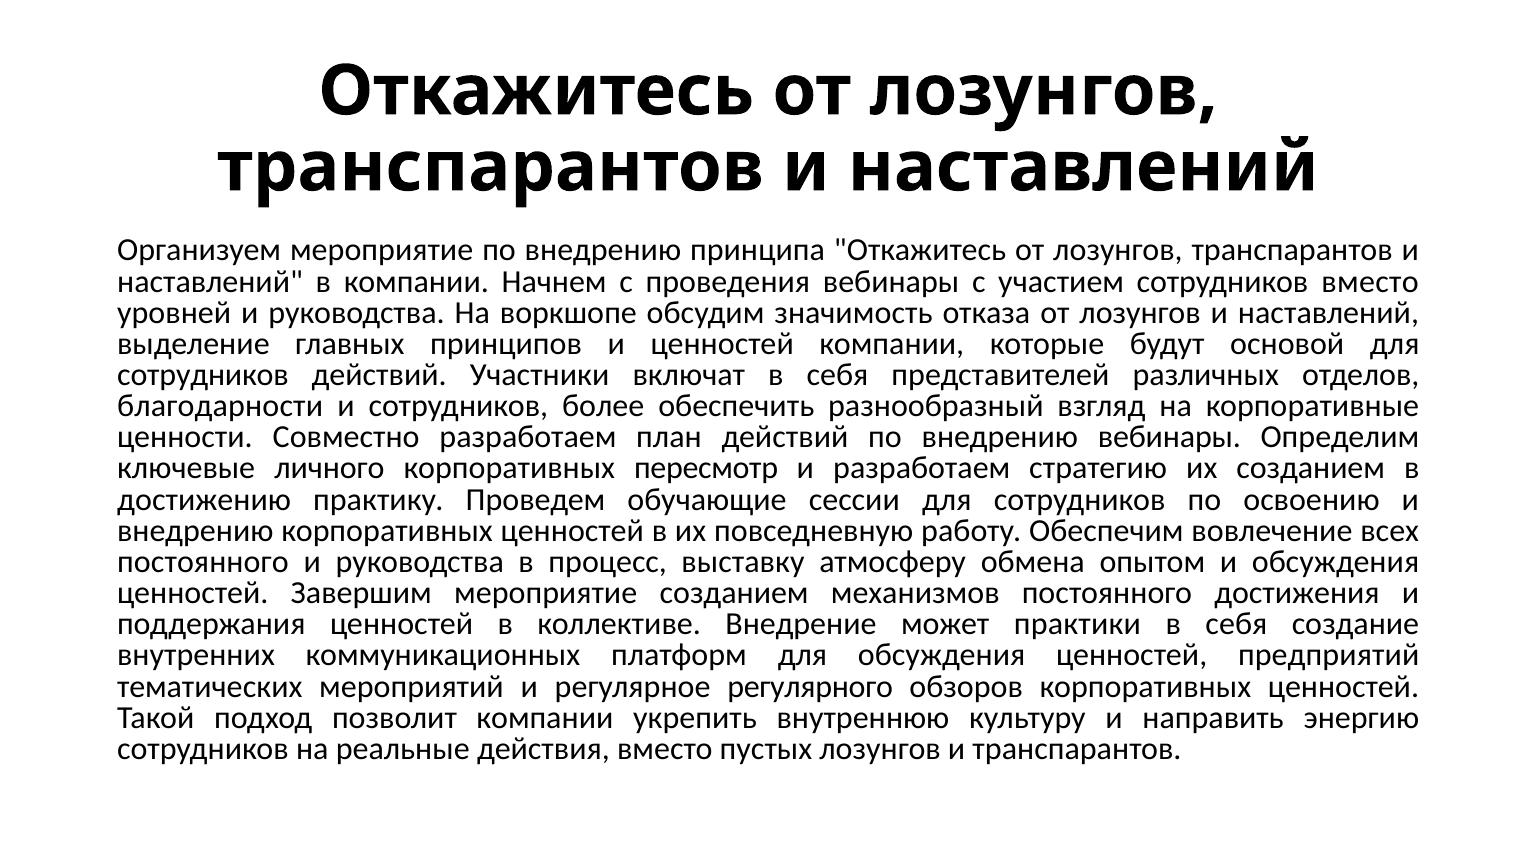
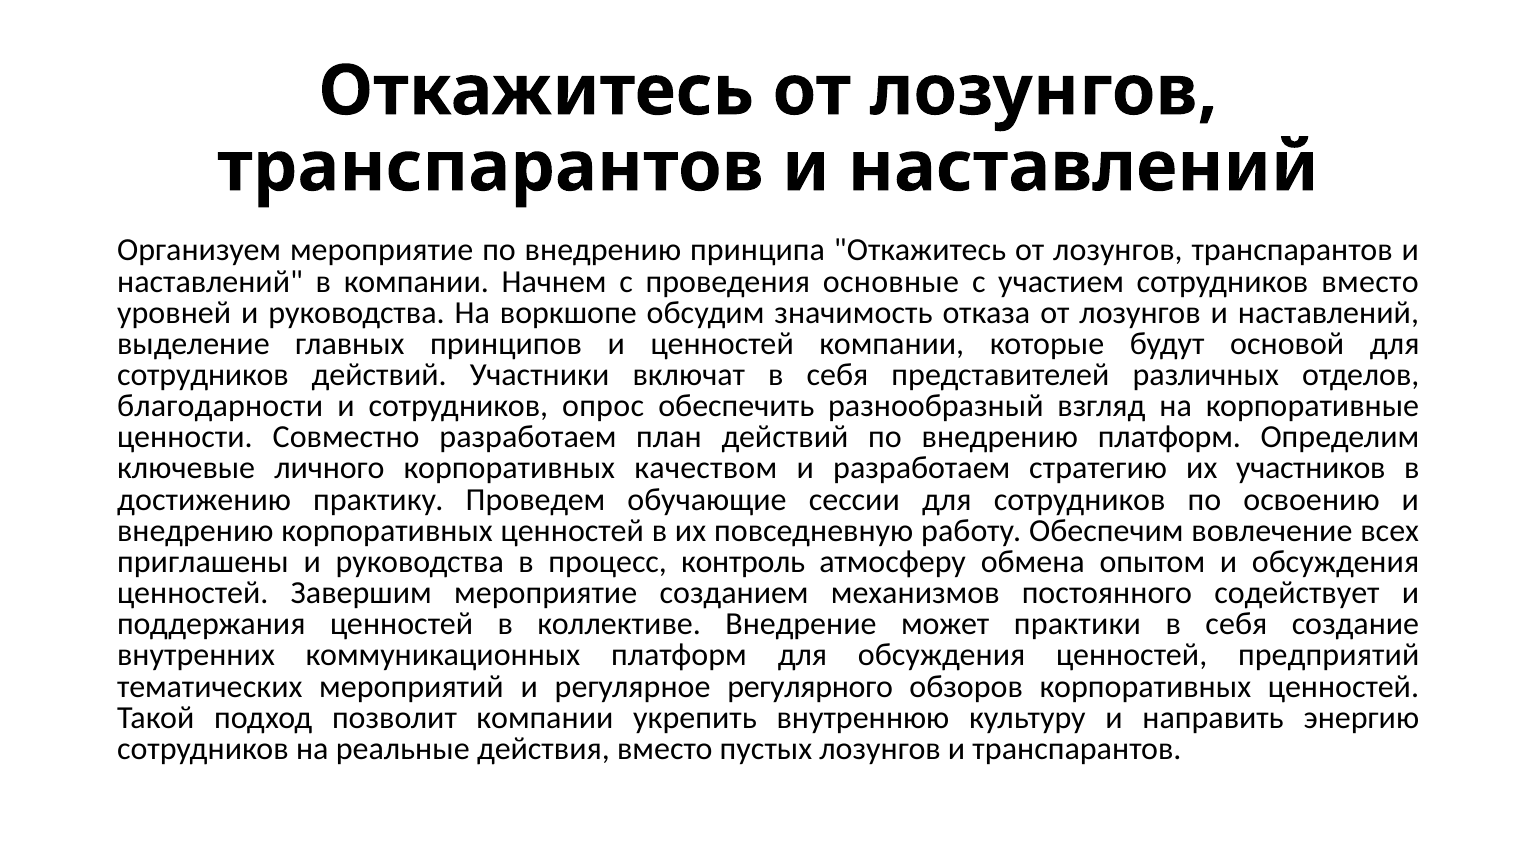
проведения вебинары: вебинары -> основные (891, 281)
более: более -> опрос (603, 406)
внедрению вебинары: вебинары -> платформ (1169, 437)
пересмотр: пересмотр -> качеством (706, 468)
их созданием: созданием -> участников (1311, 468)
постоянного: постоянного -> приглашены (203, 562)
выставку: выставку -> контроль (743, 562)
достижения: достижения -> содействует (1297, 593)
